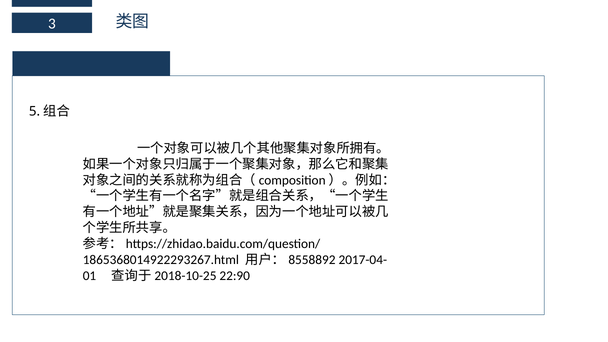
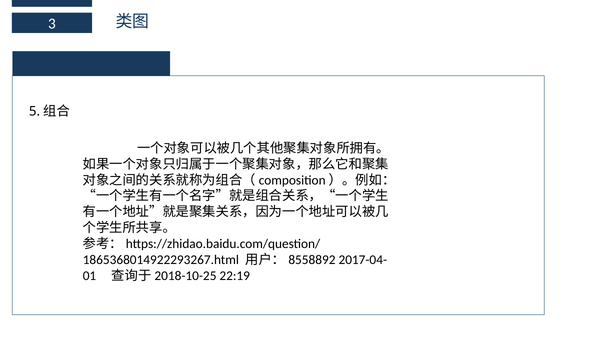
22:90: 22:90 -> 22:19 (235, 276)
